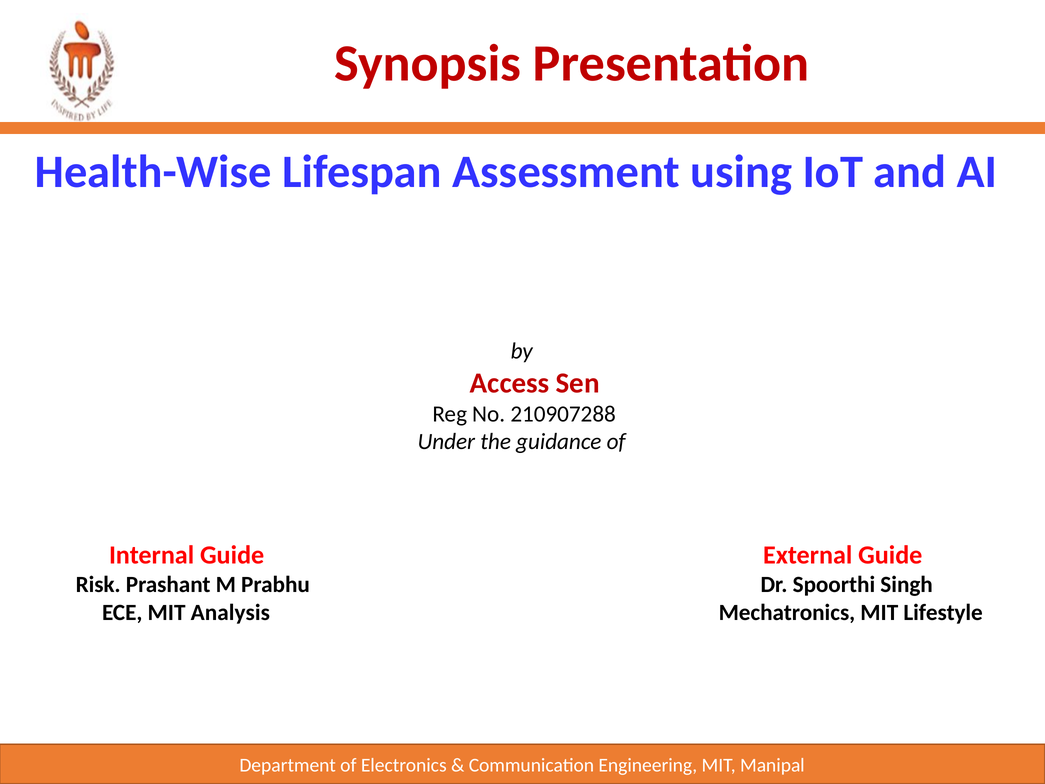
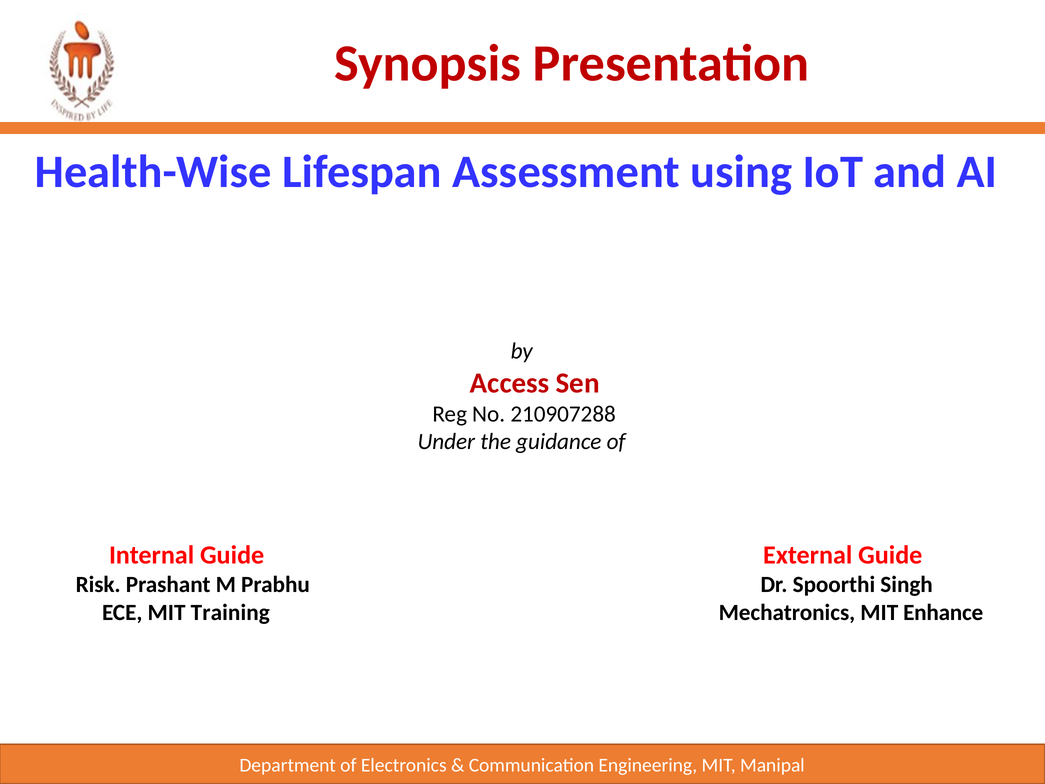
Analysis: Analysis -> Training (230, 612)
Lifestyle: Lifestyle -> Enhance (943, 612)
